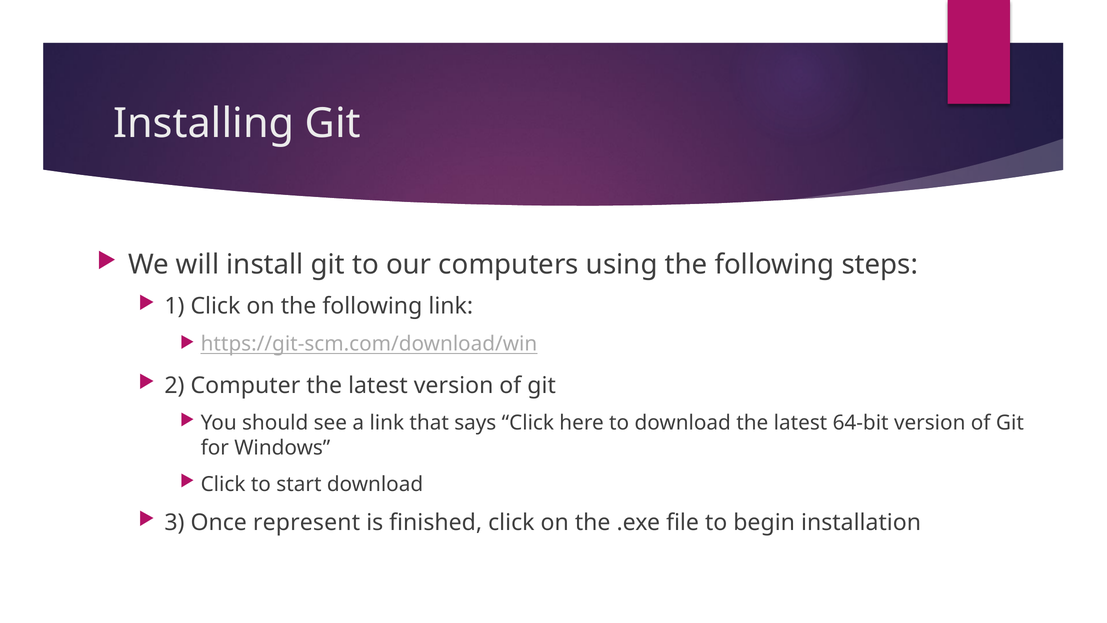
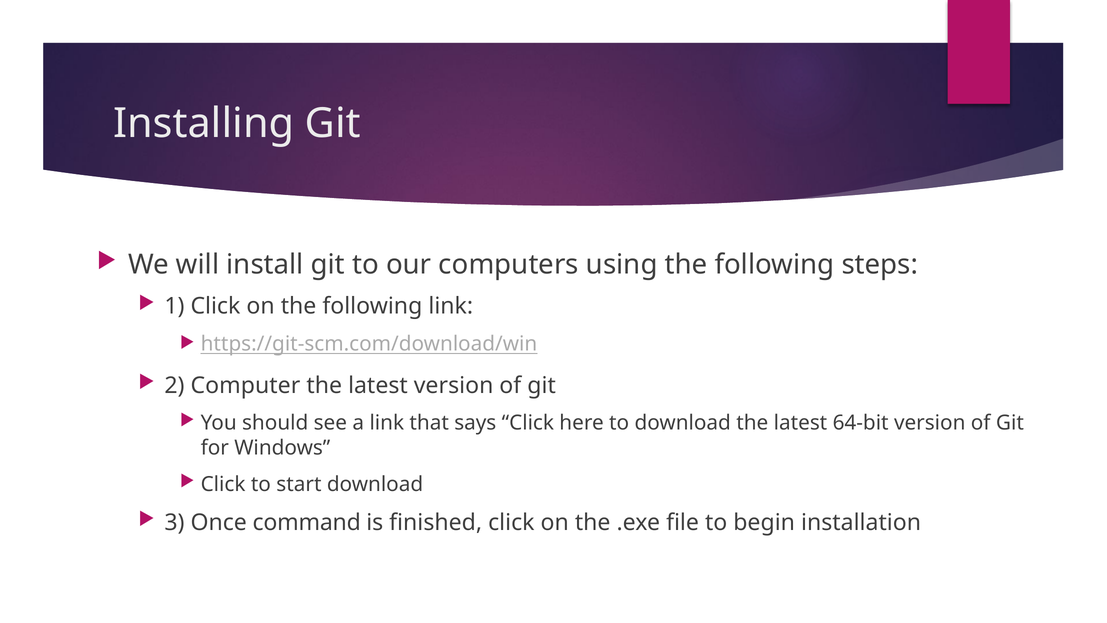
represent: represent -> command (307, 522)
